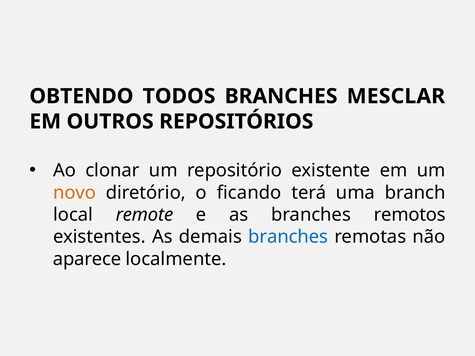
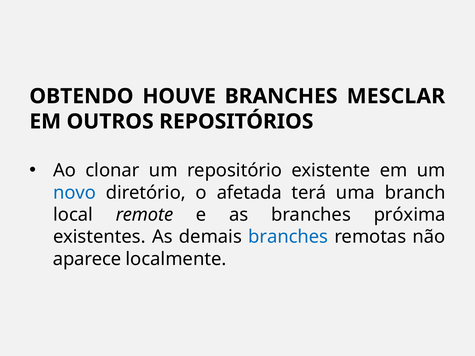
TODOS: TODOS -> HOUVE (179, 96)
novo colour: orange -> blue (75, 193)
ficando: ficando -> afetada (249, 193)
remotos: remotos -> próxima (410, 215)
